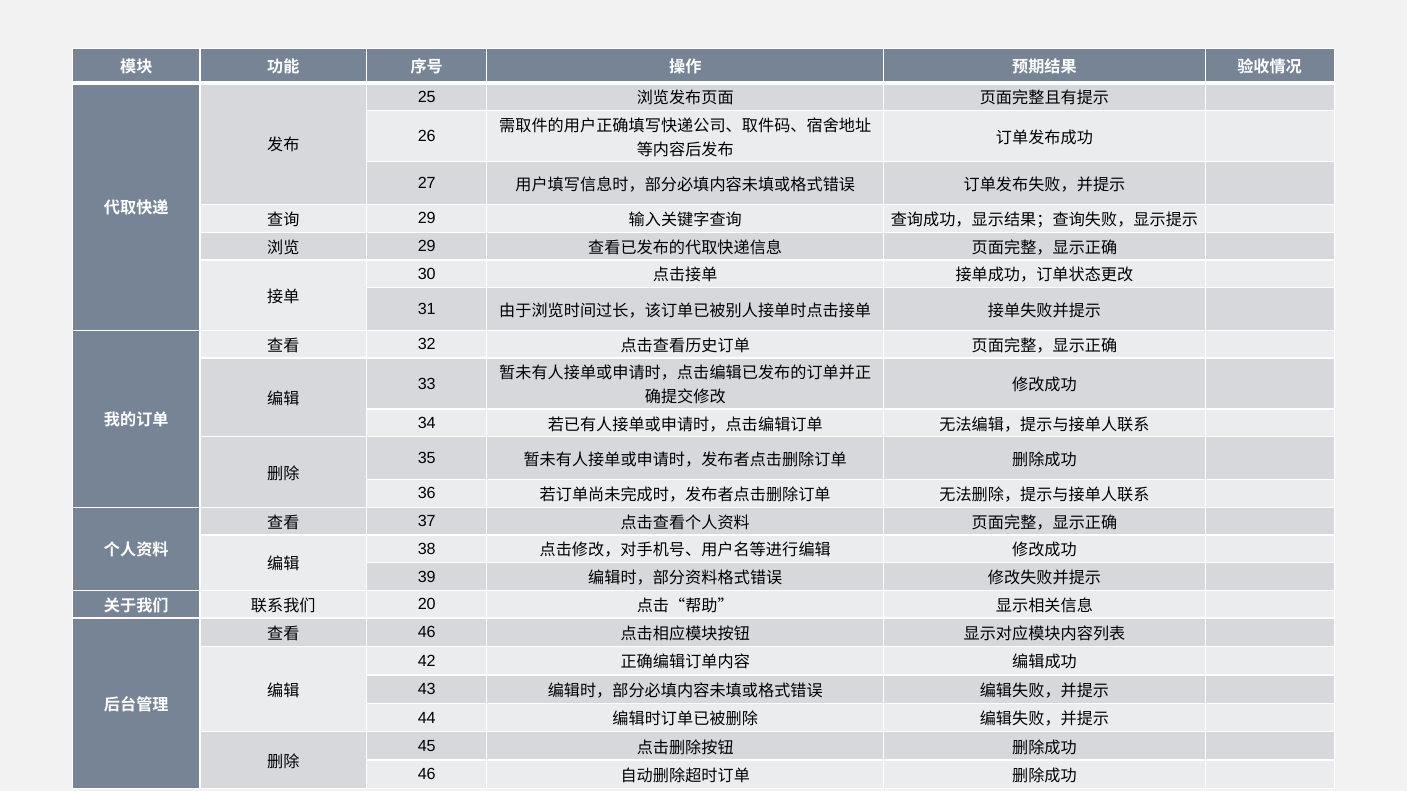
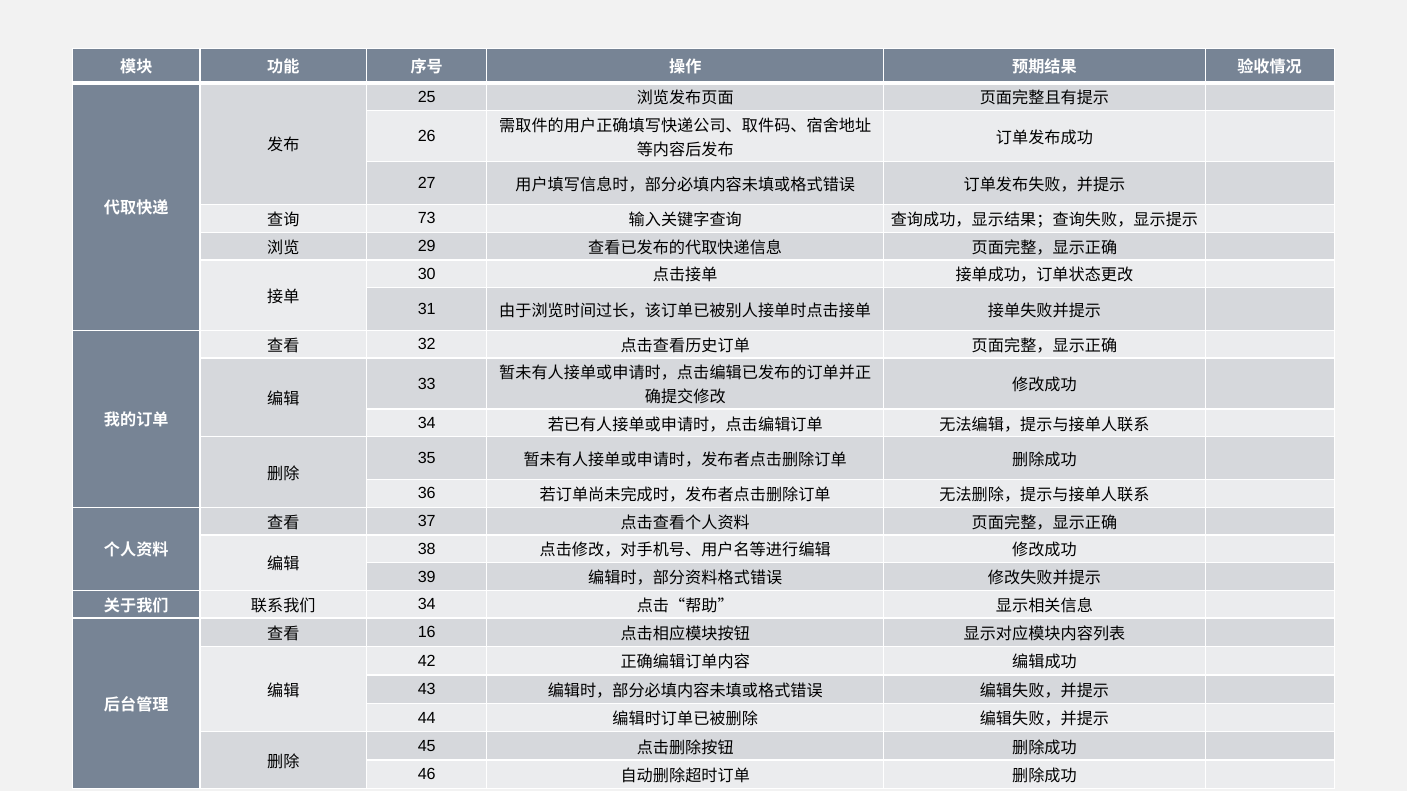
29: 29 -> 73 (427, 219)
20: 20 -> 34 (427, 605)
46: 46 -> 16 (427, 633)
